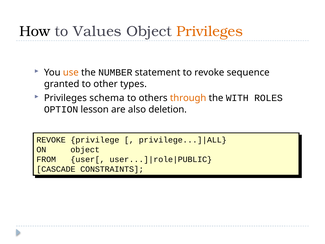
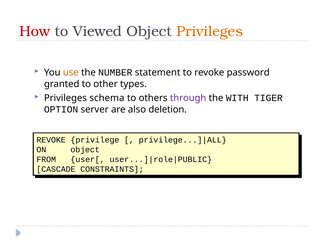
How colour: black -> red (35, 31)
Values: Values -> Viewed (97, 31)
sequence: sequence -> password (248, 72)
through colour: orange -> purple (188, 98)
ROLES: ROLES -> TIGER (269, 98)
lesson: lesson -> server (95, 109)
